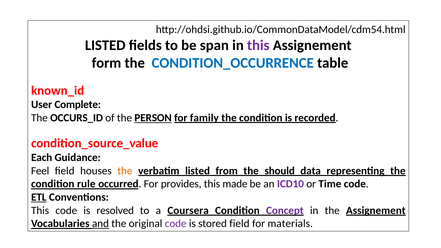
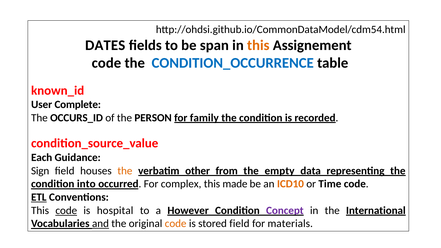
LISTED: LISTED -> DATES (105, 45)
this colour: purple -> orange (258, 45)
form: form -> code (106, 63)
PERSON underline: present -> none (153, 118)
Feel: Feel -> Sign (40, 171)
verbatim listed: listed -> other (198, 171)
should: should -> empty (280, 171)
rule: rule -> into (86, 184)
provides: provides -> complex (181, 184)
ICD10 colour: purple -> orange (290, 184)
code underline: none -> present (66, 211)
resolved: resolved -> hospital (115, 211)
Coursera: Coursera -> However (188, 211)
the Assignement: Assignement -> International (376, 211)
code colour: purple -> orange (176, 224)
